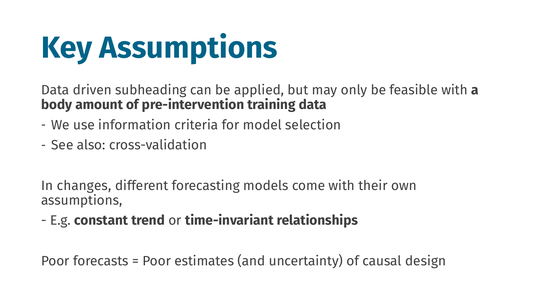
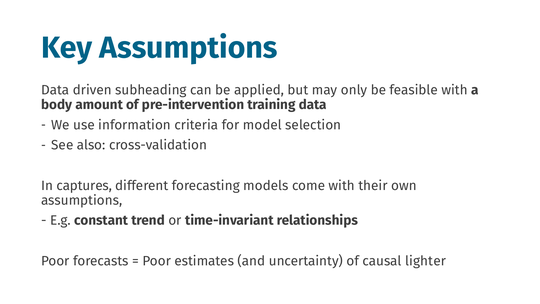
changes: changes -> captures (84, 185)
design: design -> lighter (426, 261)
